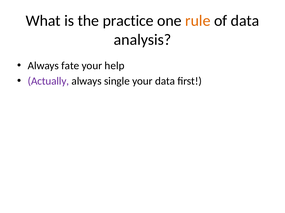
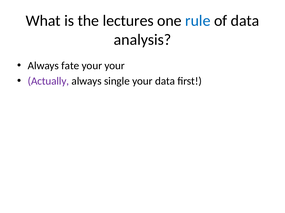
practice: practice -> lectures (128, 21)
rule colour: orange -> blue (198, 21)
your help: help -> your (115, 66)
